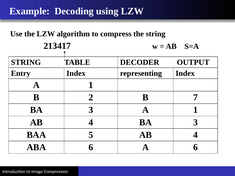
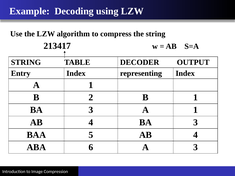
B 7: 7 -> 1 (195, 98)
A 6: 6 -> 3 (195, 147)
